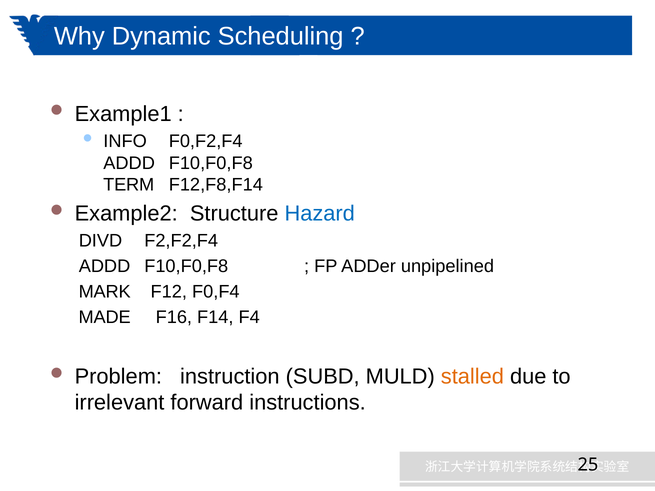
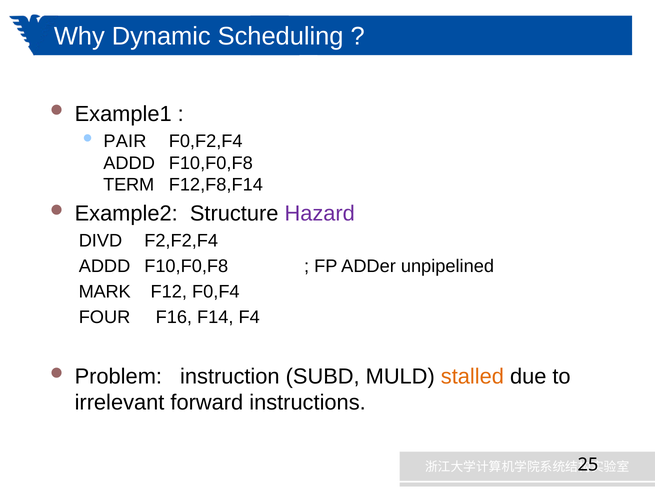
INFO: INFO -> PAIR (125, 141)
Hazard colour: blue -> purple (320, 214)
MADE: MADE -> FOUR (105, 317)
